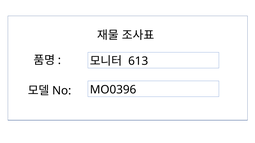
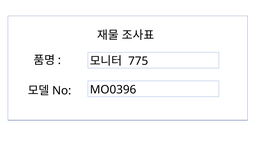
613: 613 -> 775 (138, 61)
